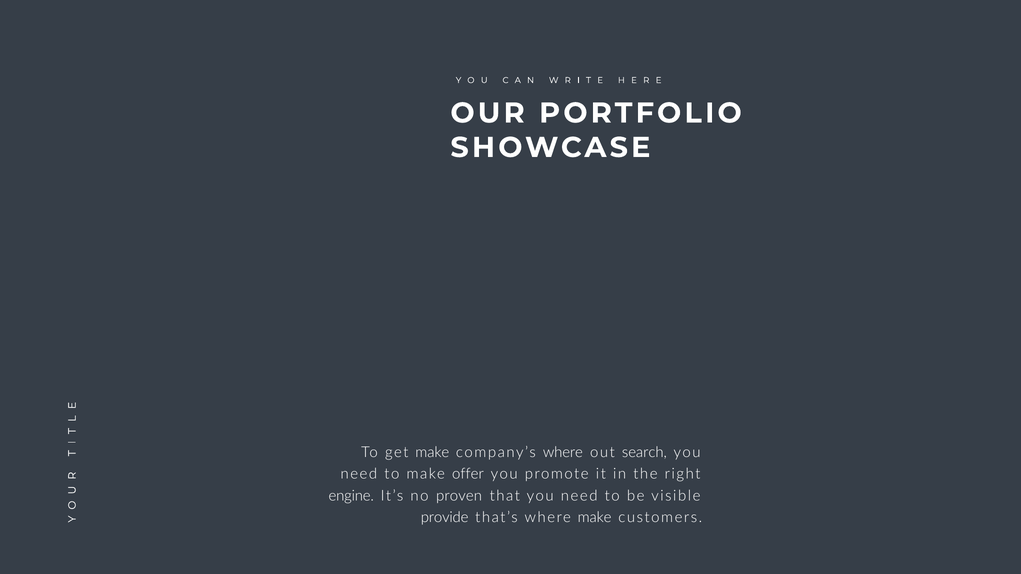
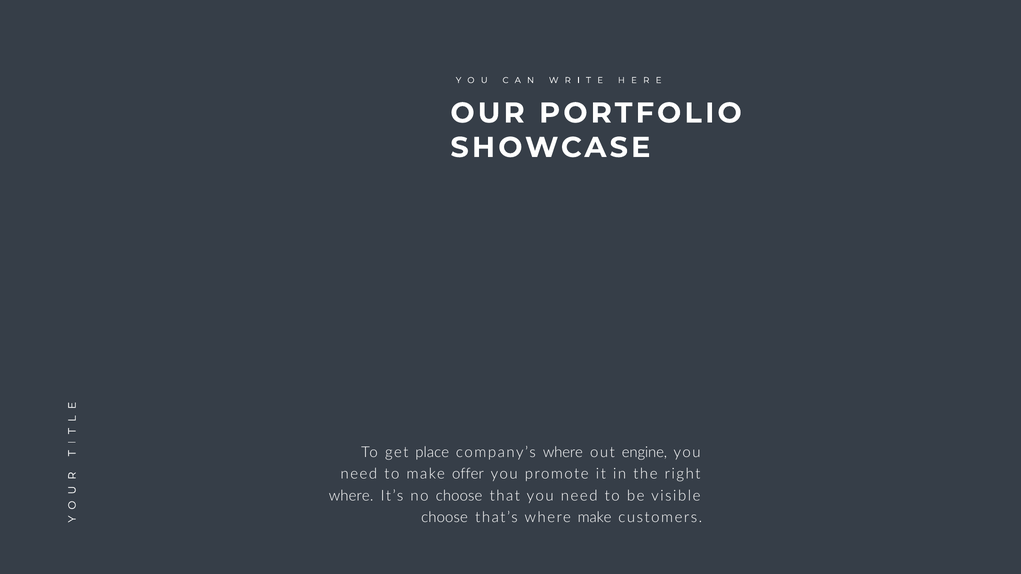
get make: make -> place (432, 453)
search: search -> engine (644, 453)
engine: engine -> where (351, 496)
no proven: proven -> choose (459, 496)
provide: provide -> choose (444, 518)
